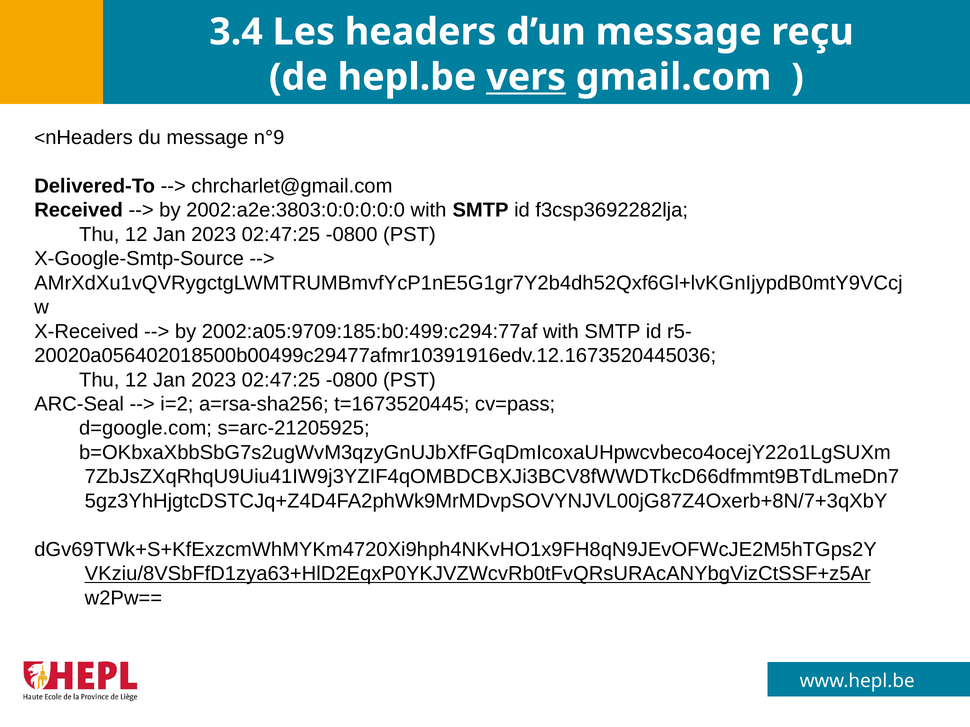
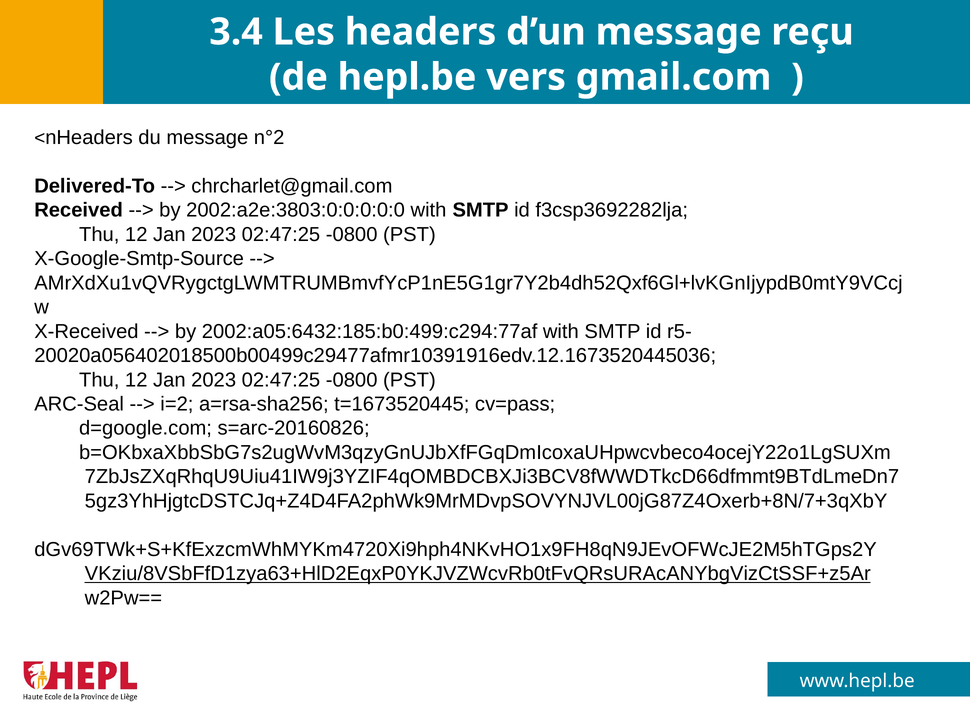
vers underline: present -> none (526, 77)
n°9: n°9 -> n°2 (269, 138)
2002:a05:9709:185:b0:499:c294:77af: 2002:a05:9709:185:b0:499:c294:77af -> 2002:a05:6432:185:b0:499:c294:77af (370, 332)
s=arc-21205925: s=arc-21205925 -> s=arc-20160826 (294, 429)
